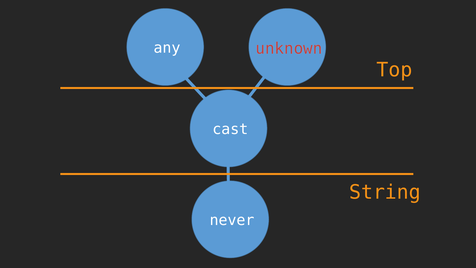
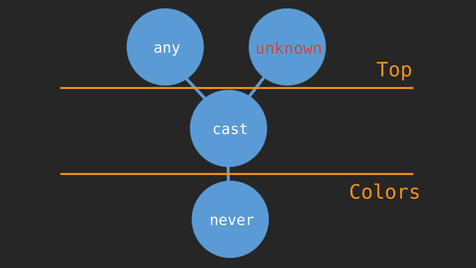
String: String -> Colors (385, 192)
